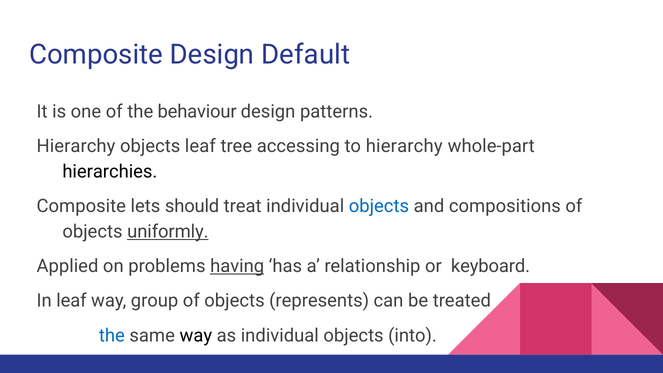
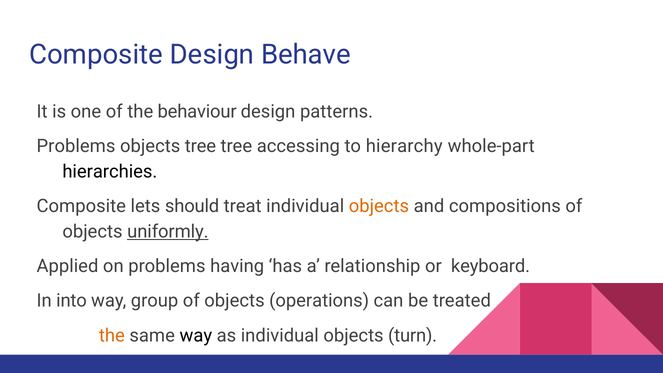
Default: Default -> Behave (306, 55)
Hierarchy: Hierarchy -> Problems (76, 146)
objects leaf: leaf -> tree (200, 146)
objects colour: blue -> orange (379, 206)
having underline: present -> none (237, 266)
In leaf: leaf -> into (72, 301)
represents: represents -> operations (319, 301)
the colour: blue -> orange (112, 335)
into: into -> turn (413, 335)
